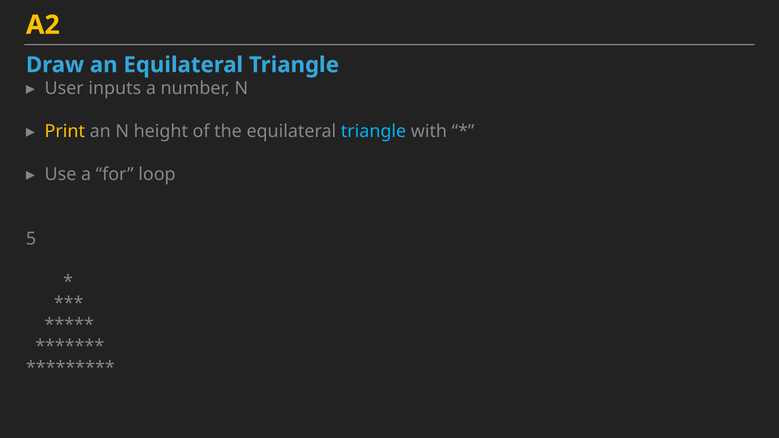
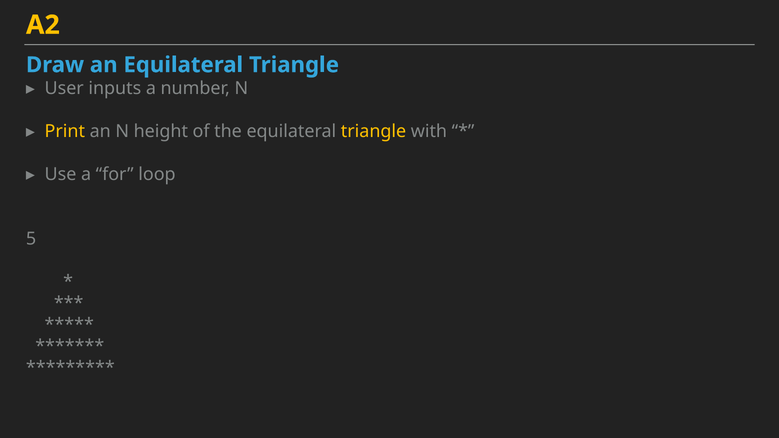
triangle colour: light blue -> yellow (374, 132)
